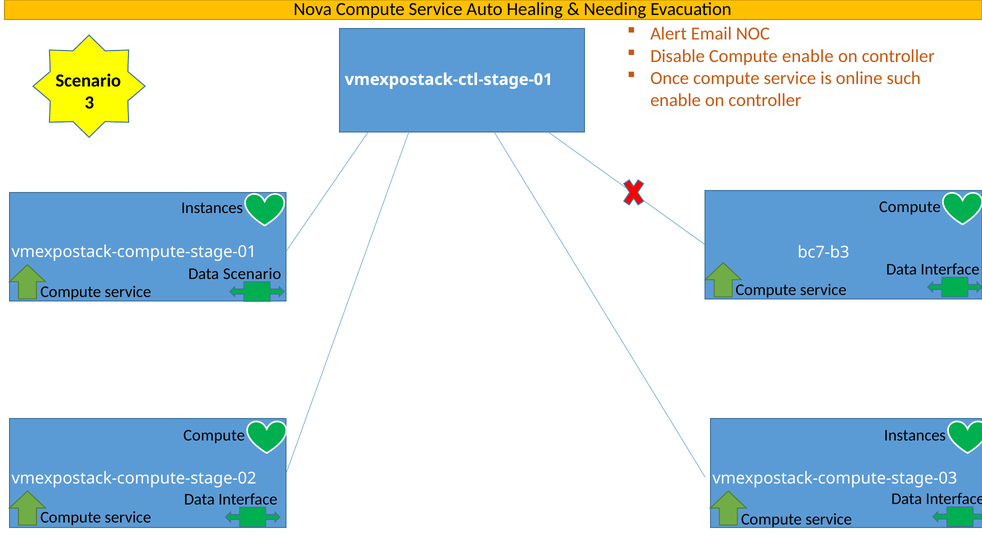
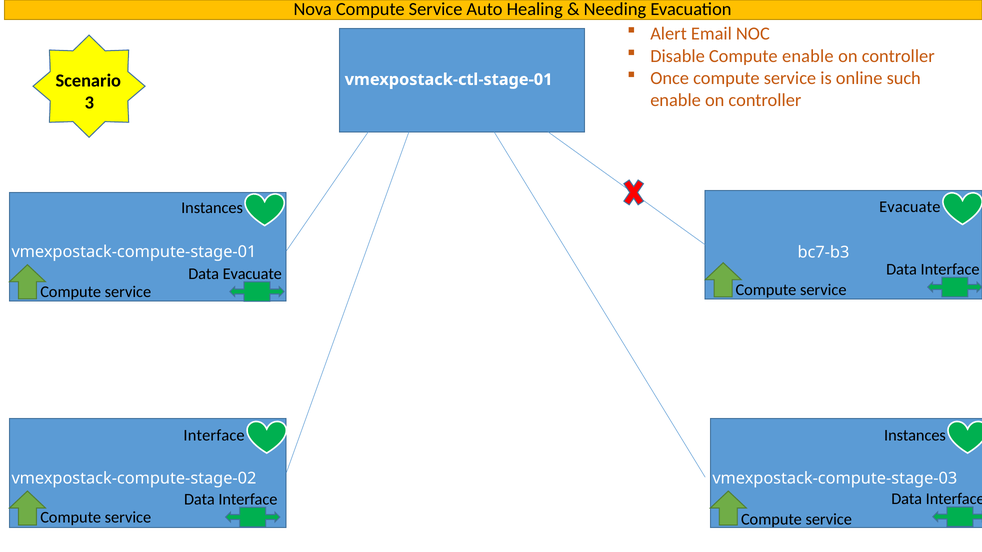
Compute: Compute -> Evacuate (910, 207)
Data Scenario: Scenario -> Evacuate (252, 274)
Compute: Compute -> Interface (214, 436)
